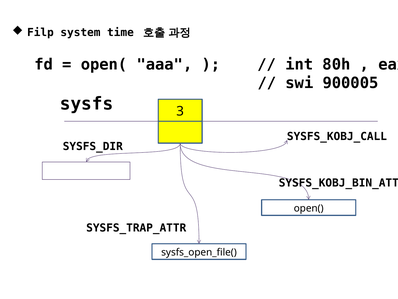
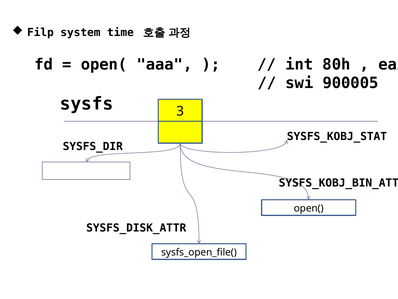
SYSFS_KOBJ_CALL: SYSFS_KOBJ_CALL -> SYSFS_KOBJ_STAT (337, 136)
SYSFS_TRAP_ATTR: SYSFS_TRAP_ATTR -> SYSFS_DISK_ATTR (136, 228)
